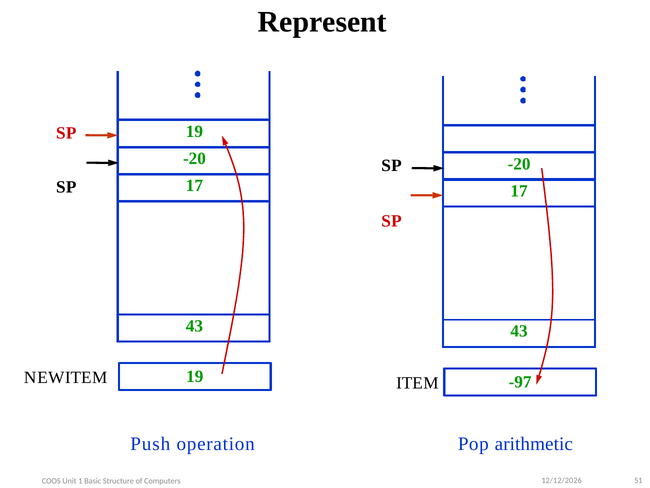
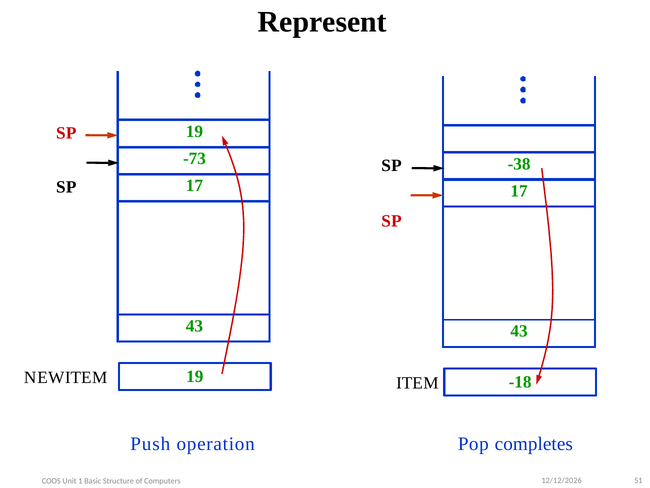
-20: -20 -> -73 (194, 159)
-20: -20 -> -38 (519, 164)
-97: -97 -> -18 (520, 382)
arithmetic: arithmetic -> completes (534, 444)
